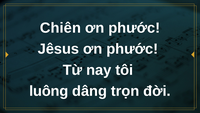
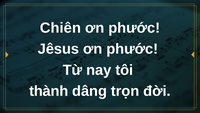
luông: luông -> thành (49, 91)
